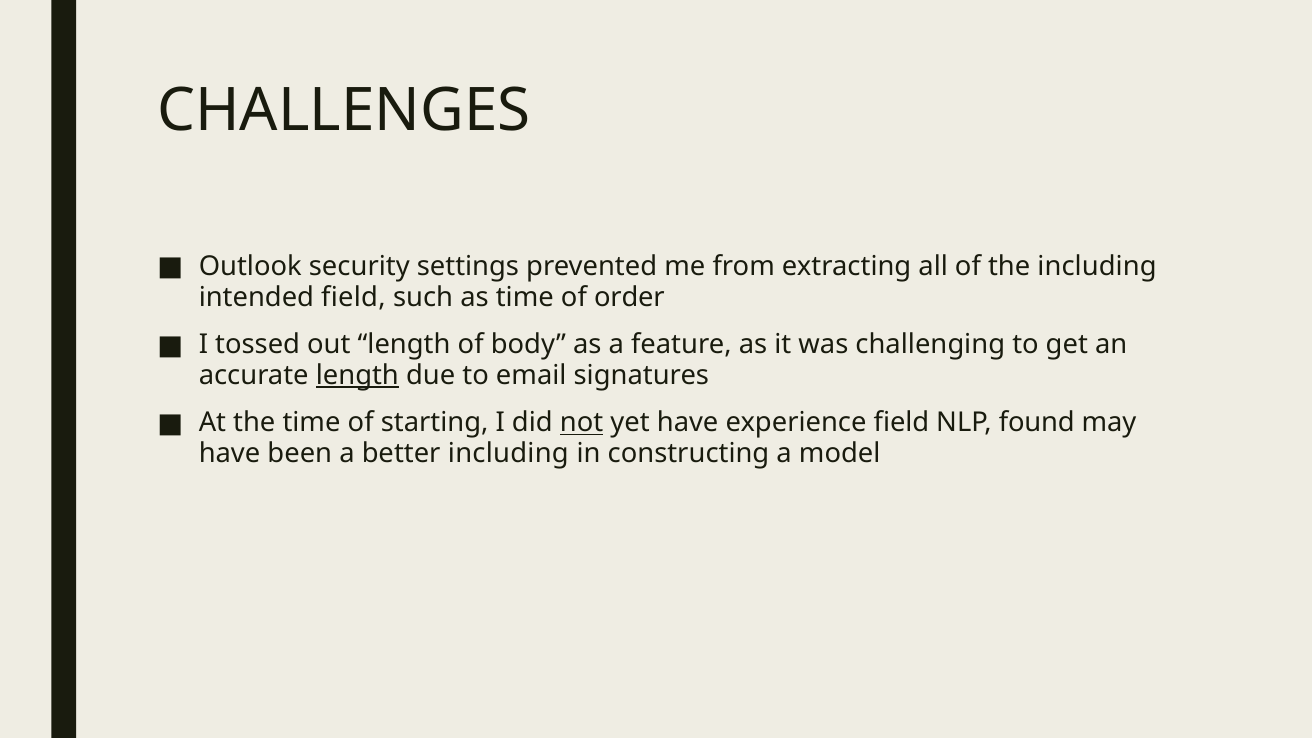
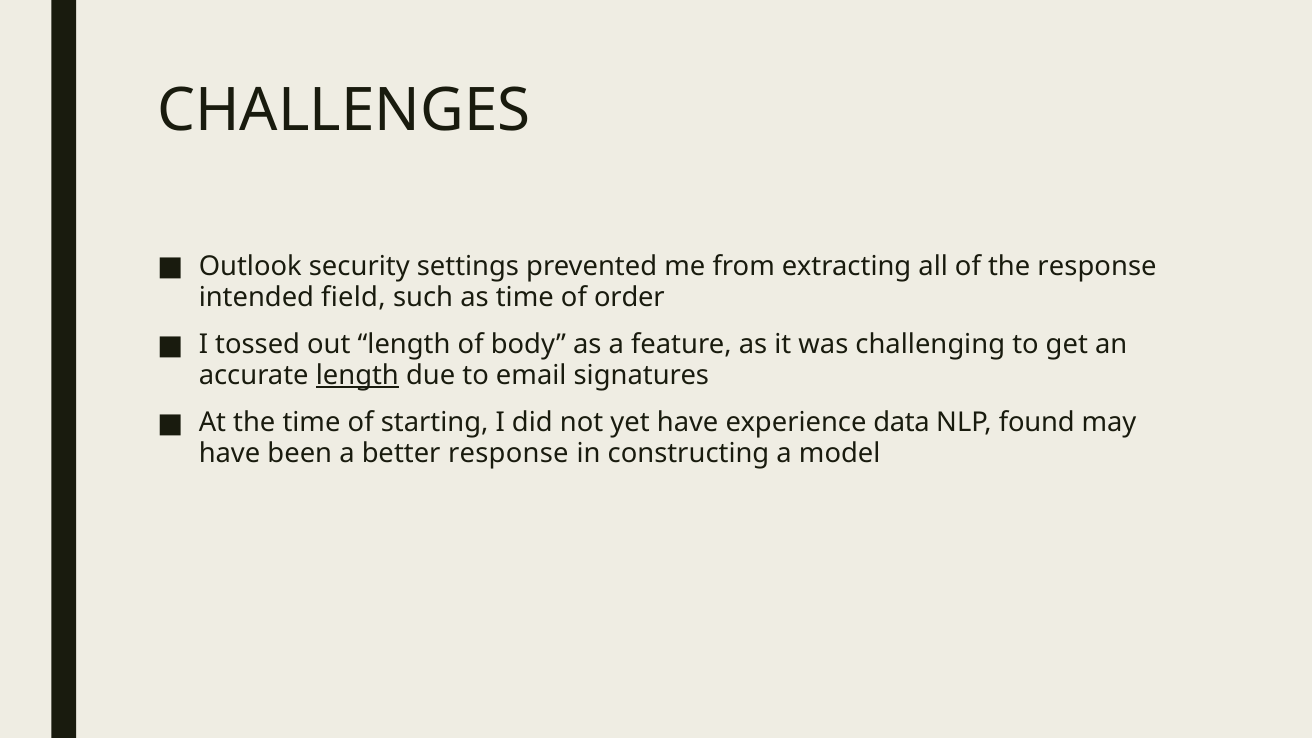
the including: including -> response (1097, 267)
not underline: present -> none (582, 423)
experience field: field -> data (902, 423)
better including: including -> response (508, 454)
